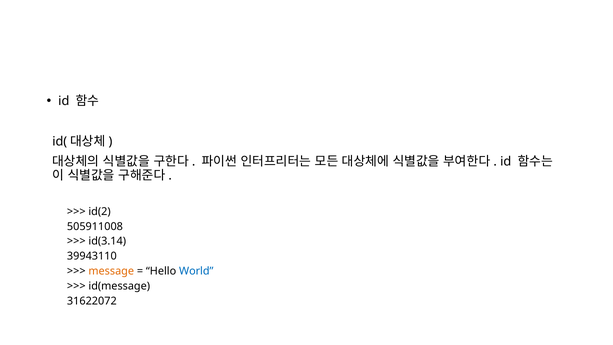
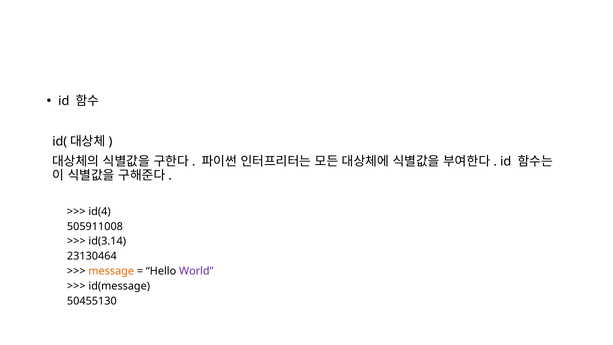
id(2: id(2 -> id(4 (100, 211)
39943110: 39943110 -> 23130464 (92, 256)
World colour: blue -> purple (196, 271)
31622072: 31622072 -> 50455130 (92, 301)
